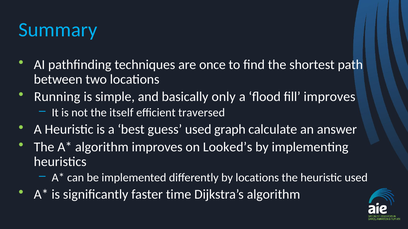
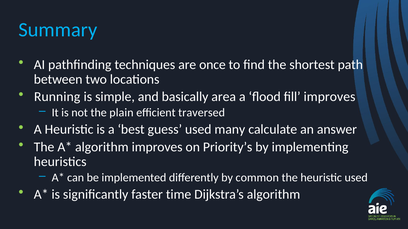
only: only -> area (224, 97)
itself: itself -> plain (121, 113)
graph: graph -> many (230, 130)
Looked’s: Looked’s -> Priority’s (228, 147)
by locations: locations -> common (257, 178)
